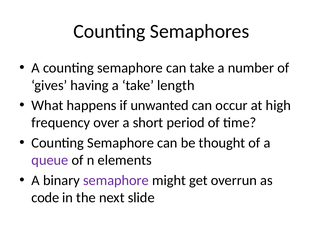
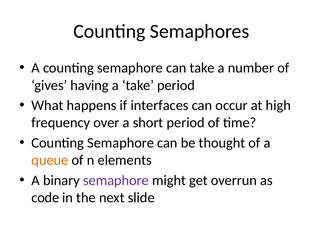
take length: length -> period (176, 85)
unwanted: unwanted -> interfaces (160, 105)
queue colour: purple -> orange (50, 160)
